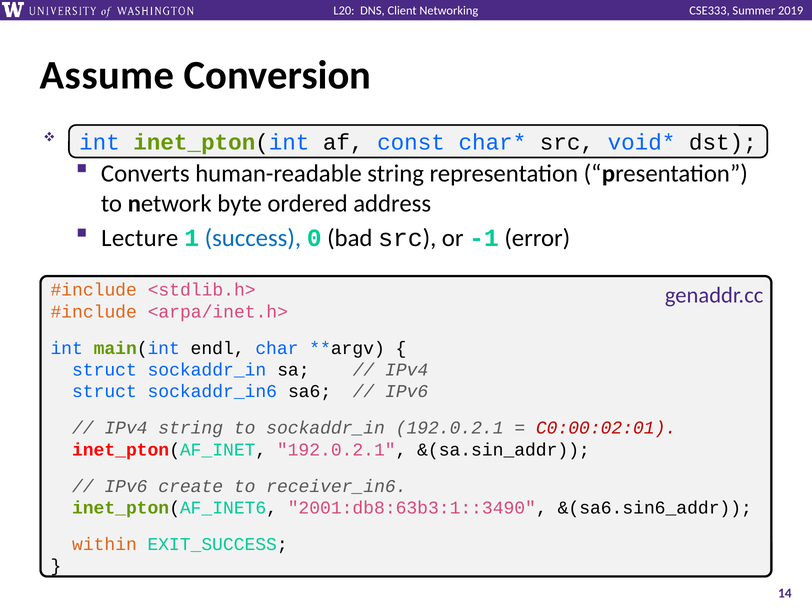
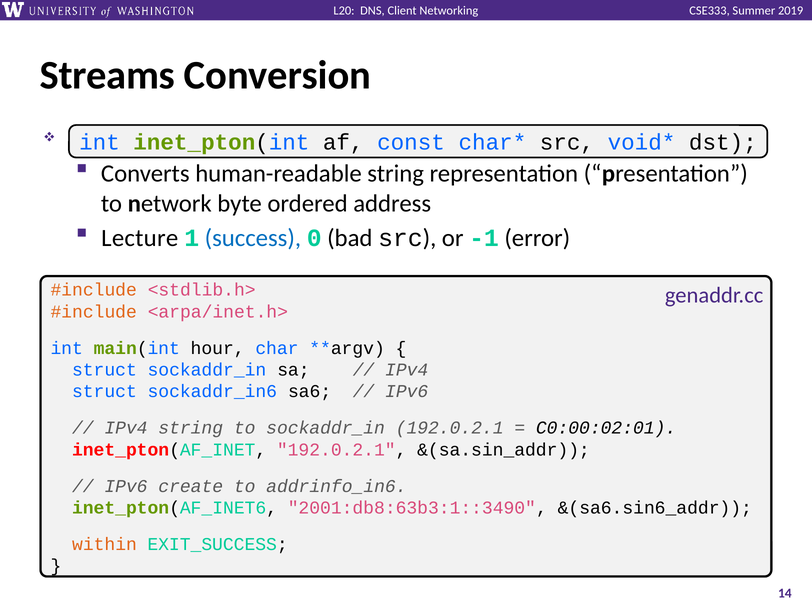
Assume: Assume -> Streams (107, 75)
endl: endl -> hour (218, 348)
C0:00:02:01 colour: red -> black (606, 428)
receiver_in6: receiver_in6 -> addrinfo_in6 (336, 486)
